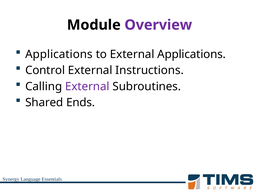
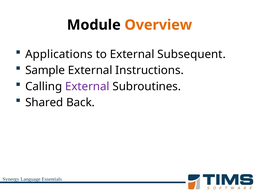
Overview colour: purple -> orange (158, 25)
External Applications: Applications -> Subsequent (192, 54)
Control: Control -> Sample (45, 70)
Ends: Ends -> Back (81, 103)
